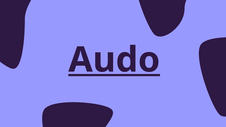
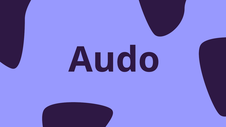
Audo underline: present -> none (114, 60)
